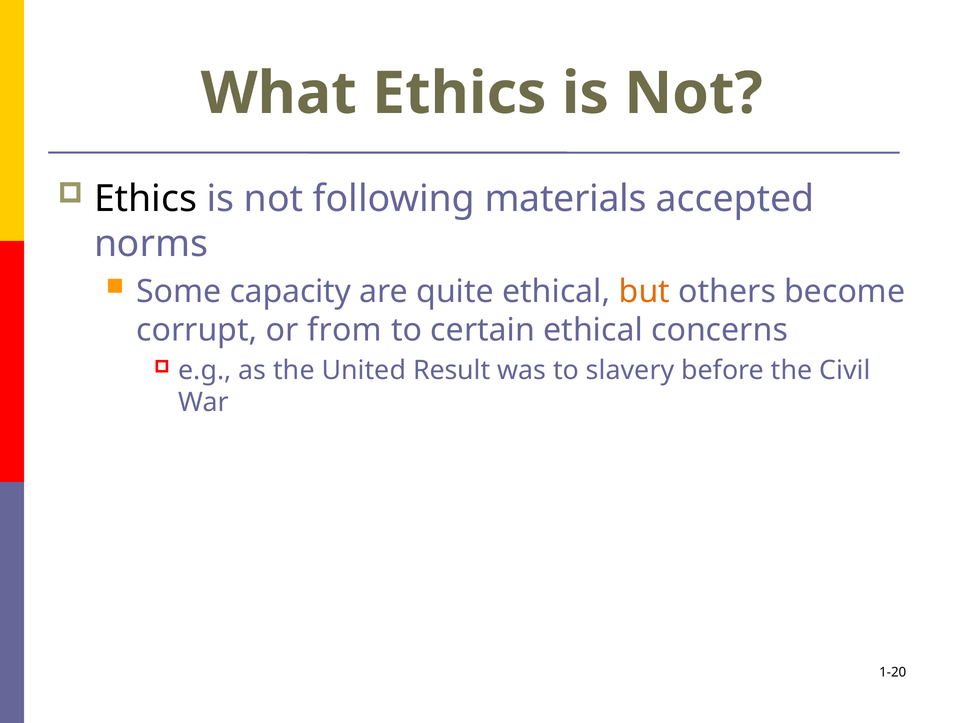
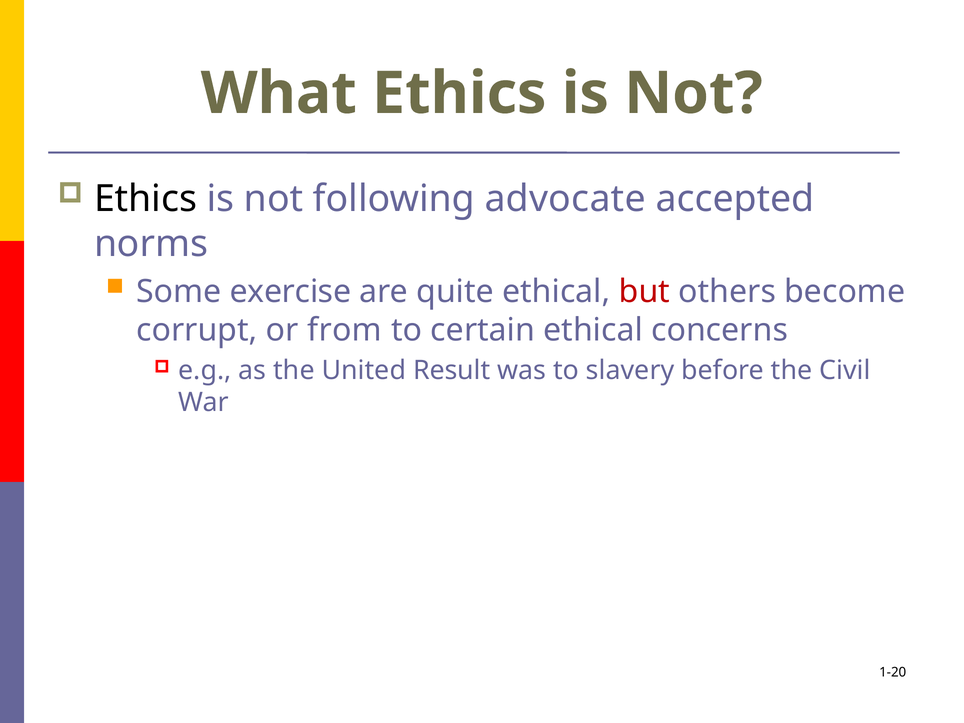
materials: materials -> advocate (565, 199)
capacity: capacity -> exercise (290, 291)
but colour: orange -> red (644, 291)
